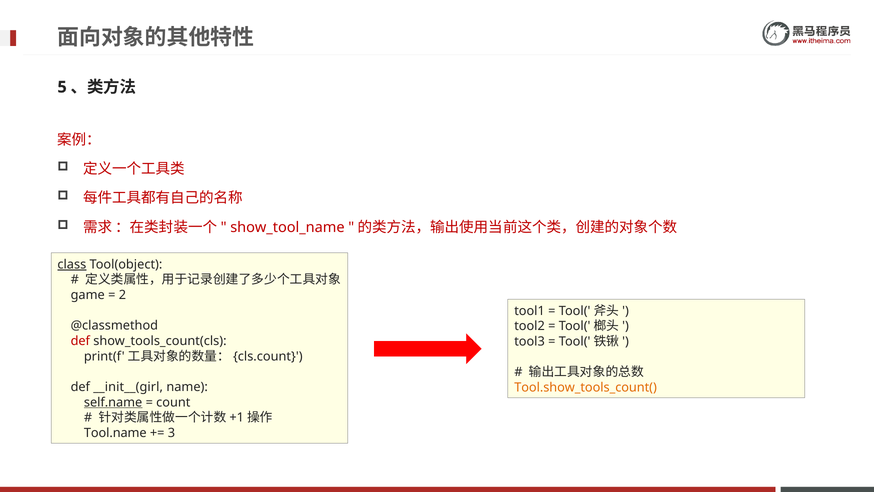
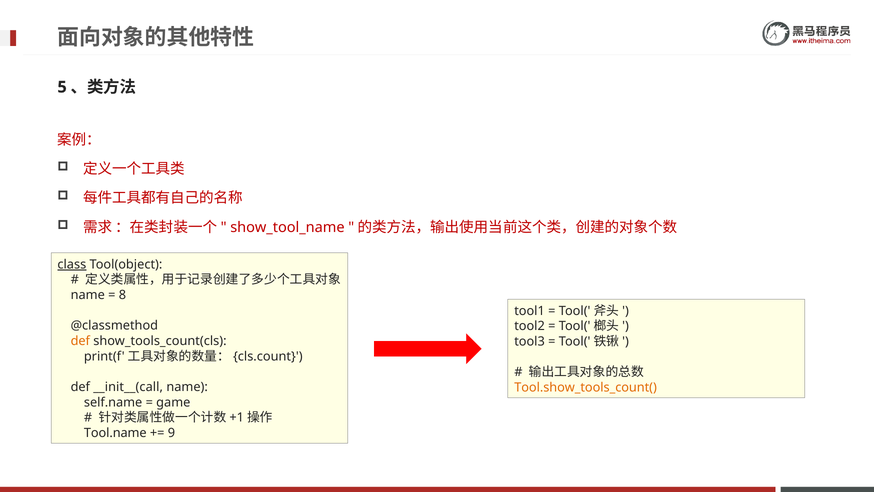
game: game -> name (88, 295)
2: 2 -> 8 (122, 295)
def colour: red -> orange (80, 341)
__init__(girl: __init__(girl -> __init__(call (128, 387)
self.name underline: present -> none (113, 402)
count: count -> game (173, 402)
3: 3 -> 9 (171, 433)
